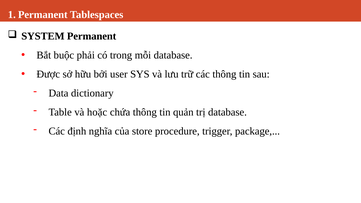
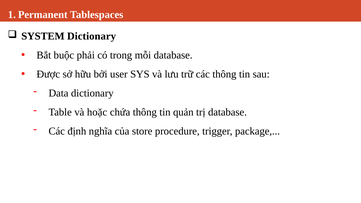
SYSTEM Permanent: Permanent -> Dictionary (92, 36)
